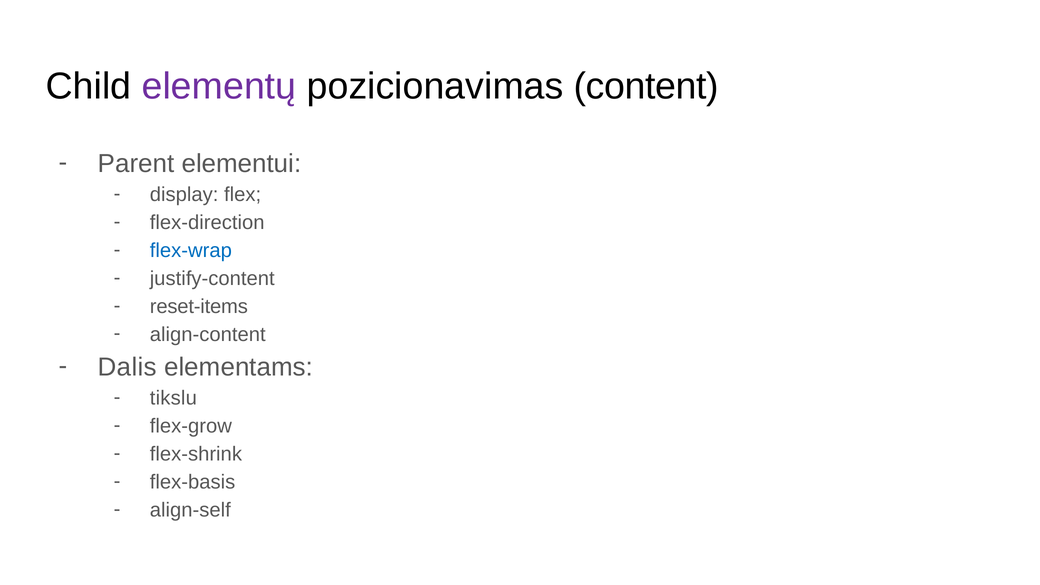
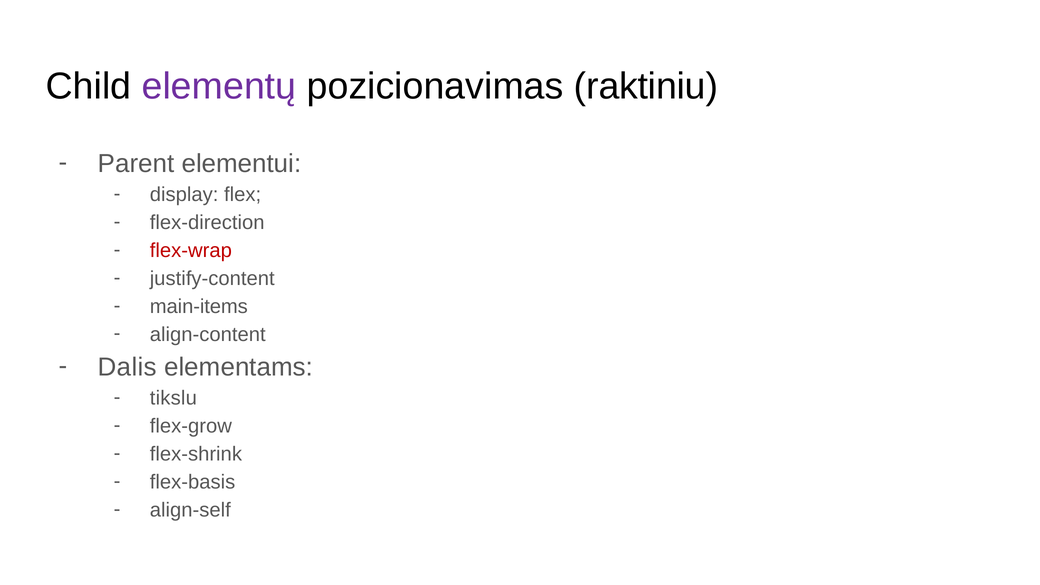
content: content -> raktiniu (646, 86)
flex-wrap colour: blue -> red (191, 251)
reset-items: reset-items -> main-items (199, 306)
